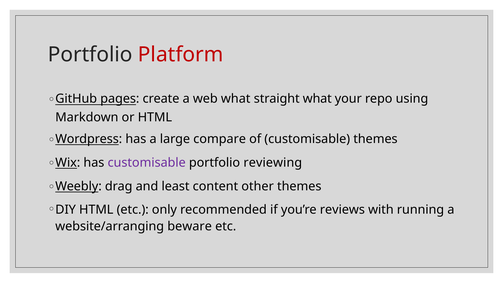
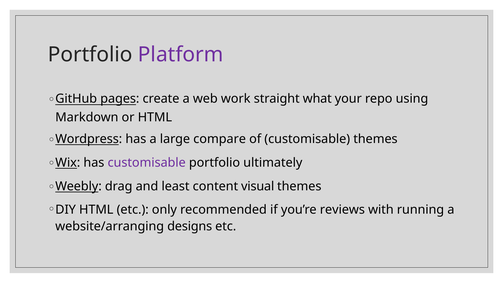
Platform colour: red -> purple (181, 55)
web what: what -> work (236, 99)
reviewing: reviewing -> ultimately (273, 163)
other: other -> visual (258, 186)
beware: beware -> designs (190, 226)
